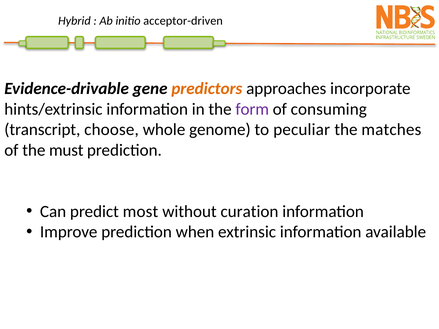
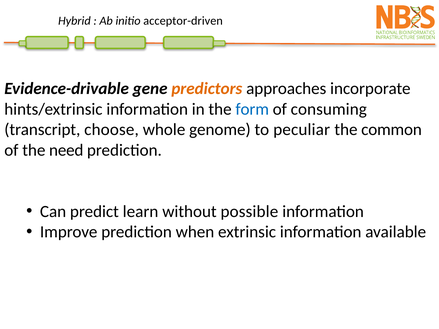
form colour: purple -> blue (252, 109)
matches: matches -> common (392, 130)
must: must -> need (66, 150)
most: most -> learn (141, 212)
curation: curation -> possible (249, 212)
